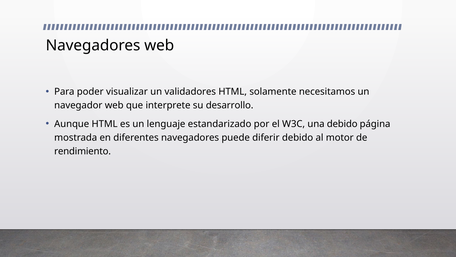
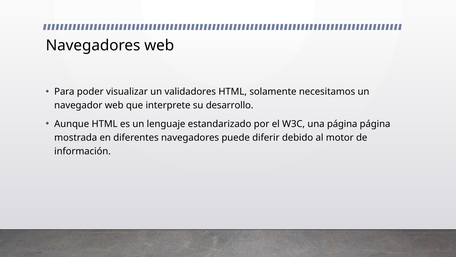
una debido: debido -> página (342, 124)
rendimiento: rendimiento -> información (83, 151)
